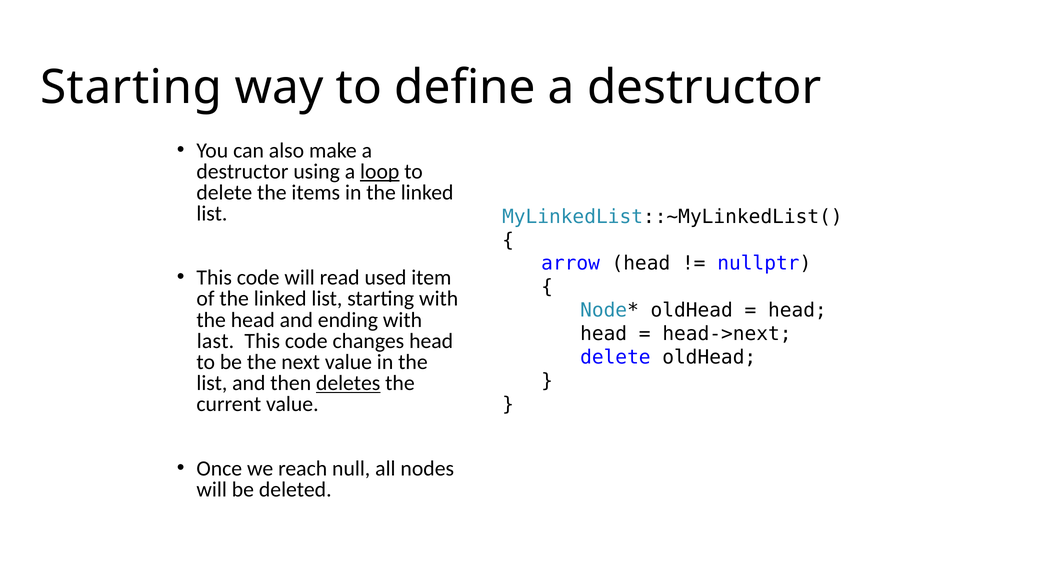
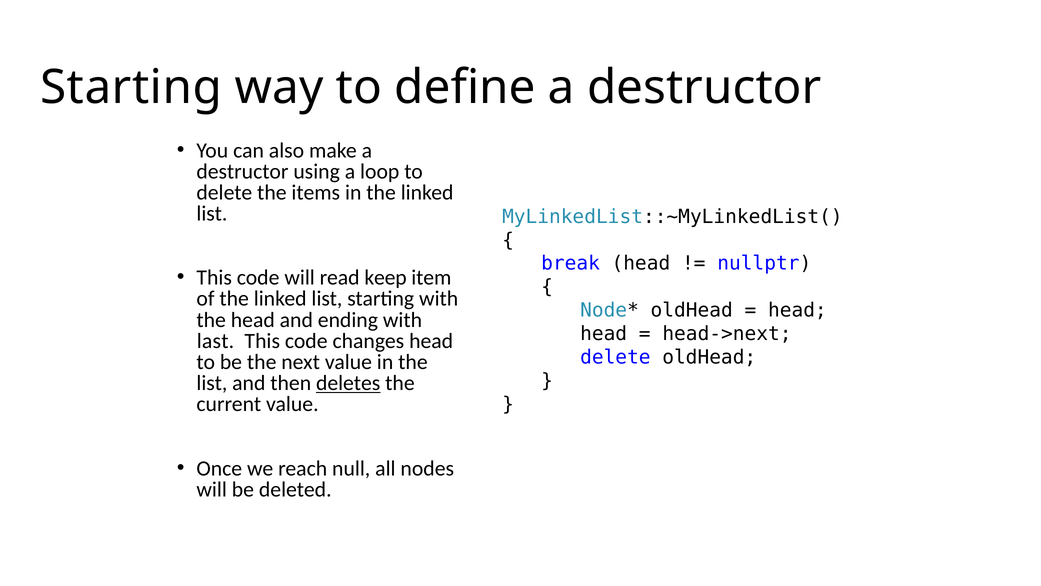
loop underline: present -> none (380, 171)
arrow: arrow -> break (571, 263)
used: used -> keep (386, 278)
